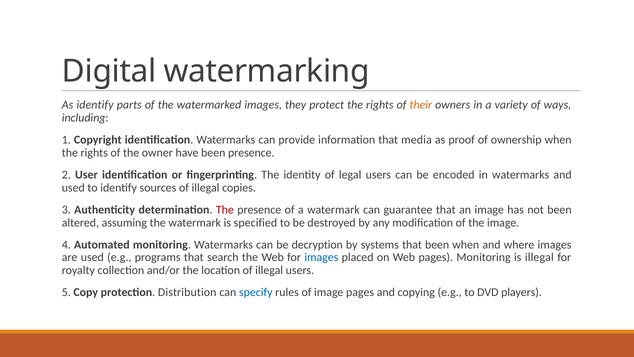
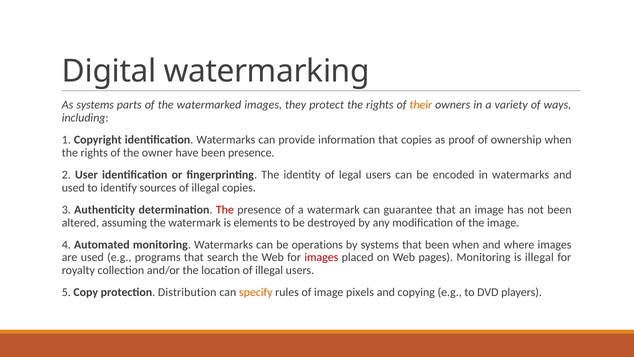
As identify: identify -> systems (95, 105)
that media: media -> copies (417, 140)
specified: specified -> elements (256, 222)
decryption: decryption -> operations (317, 244)
images colour: blue -> red (321, 257)
specify colour: blue -> orange (256, 292)
image pages: pages -> pixels (360, 292)
